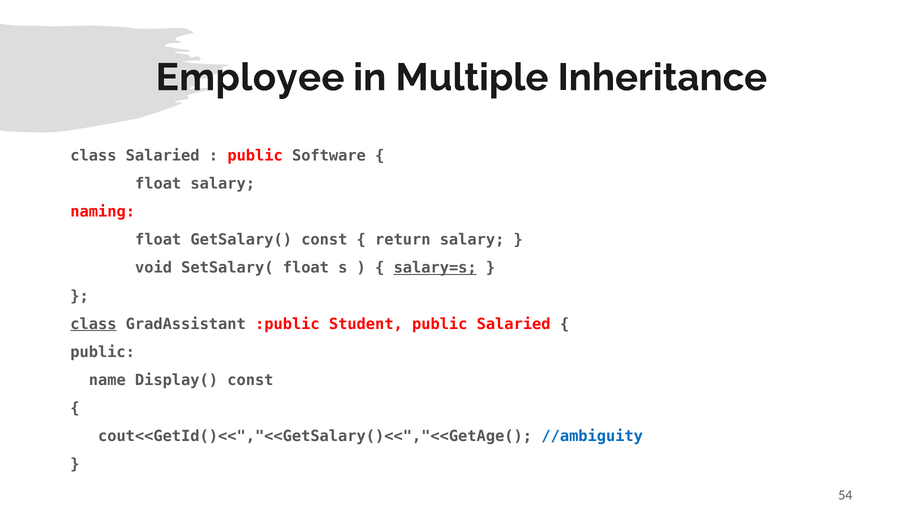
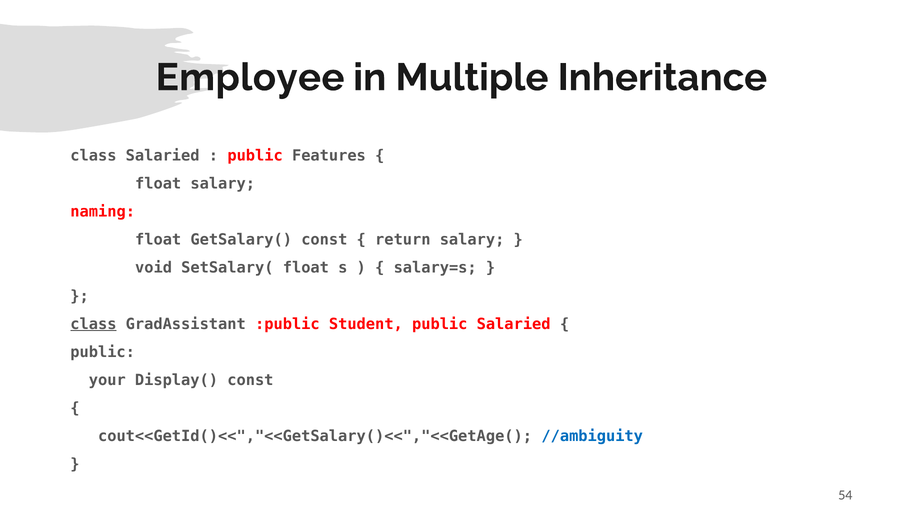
Software: Software -> Features (329, 156)
salary=s underline: present -> none (435, 268)
name: name -> your (107, 380)
